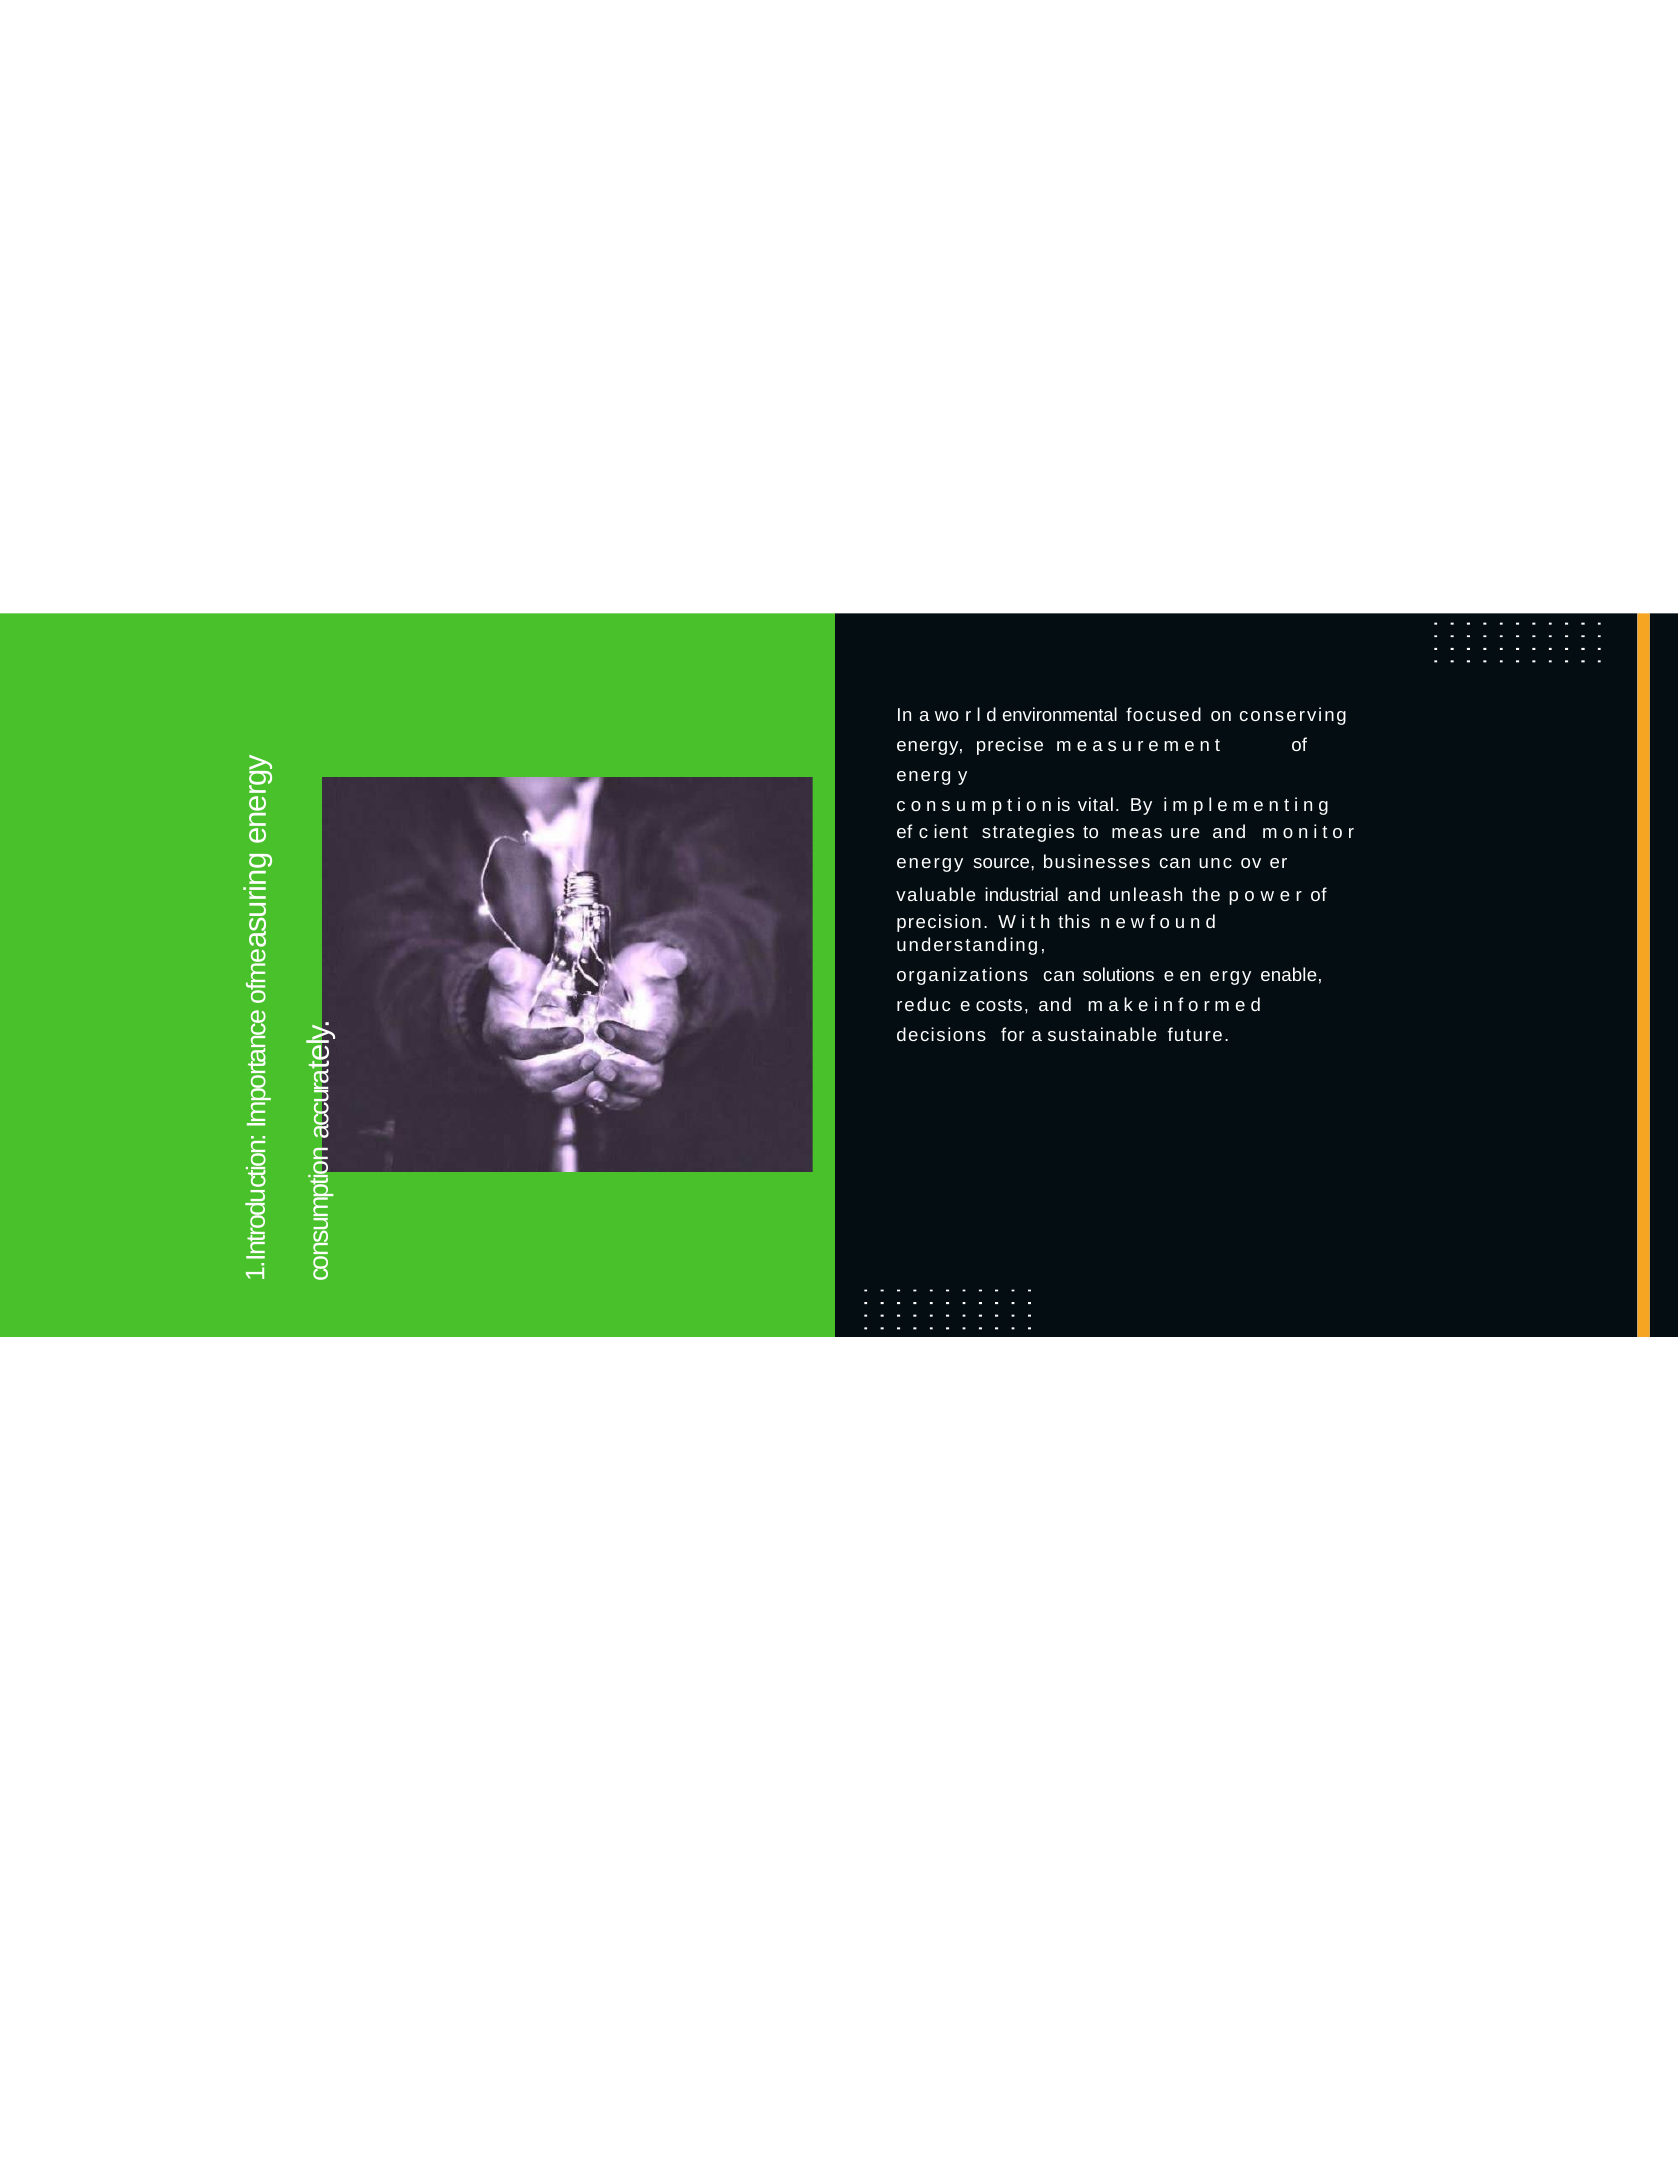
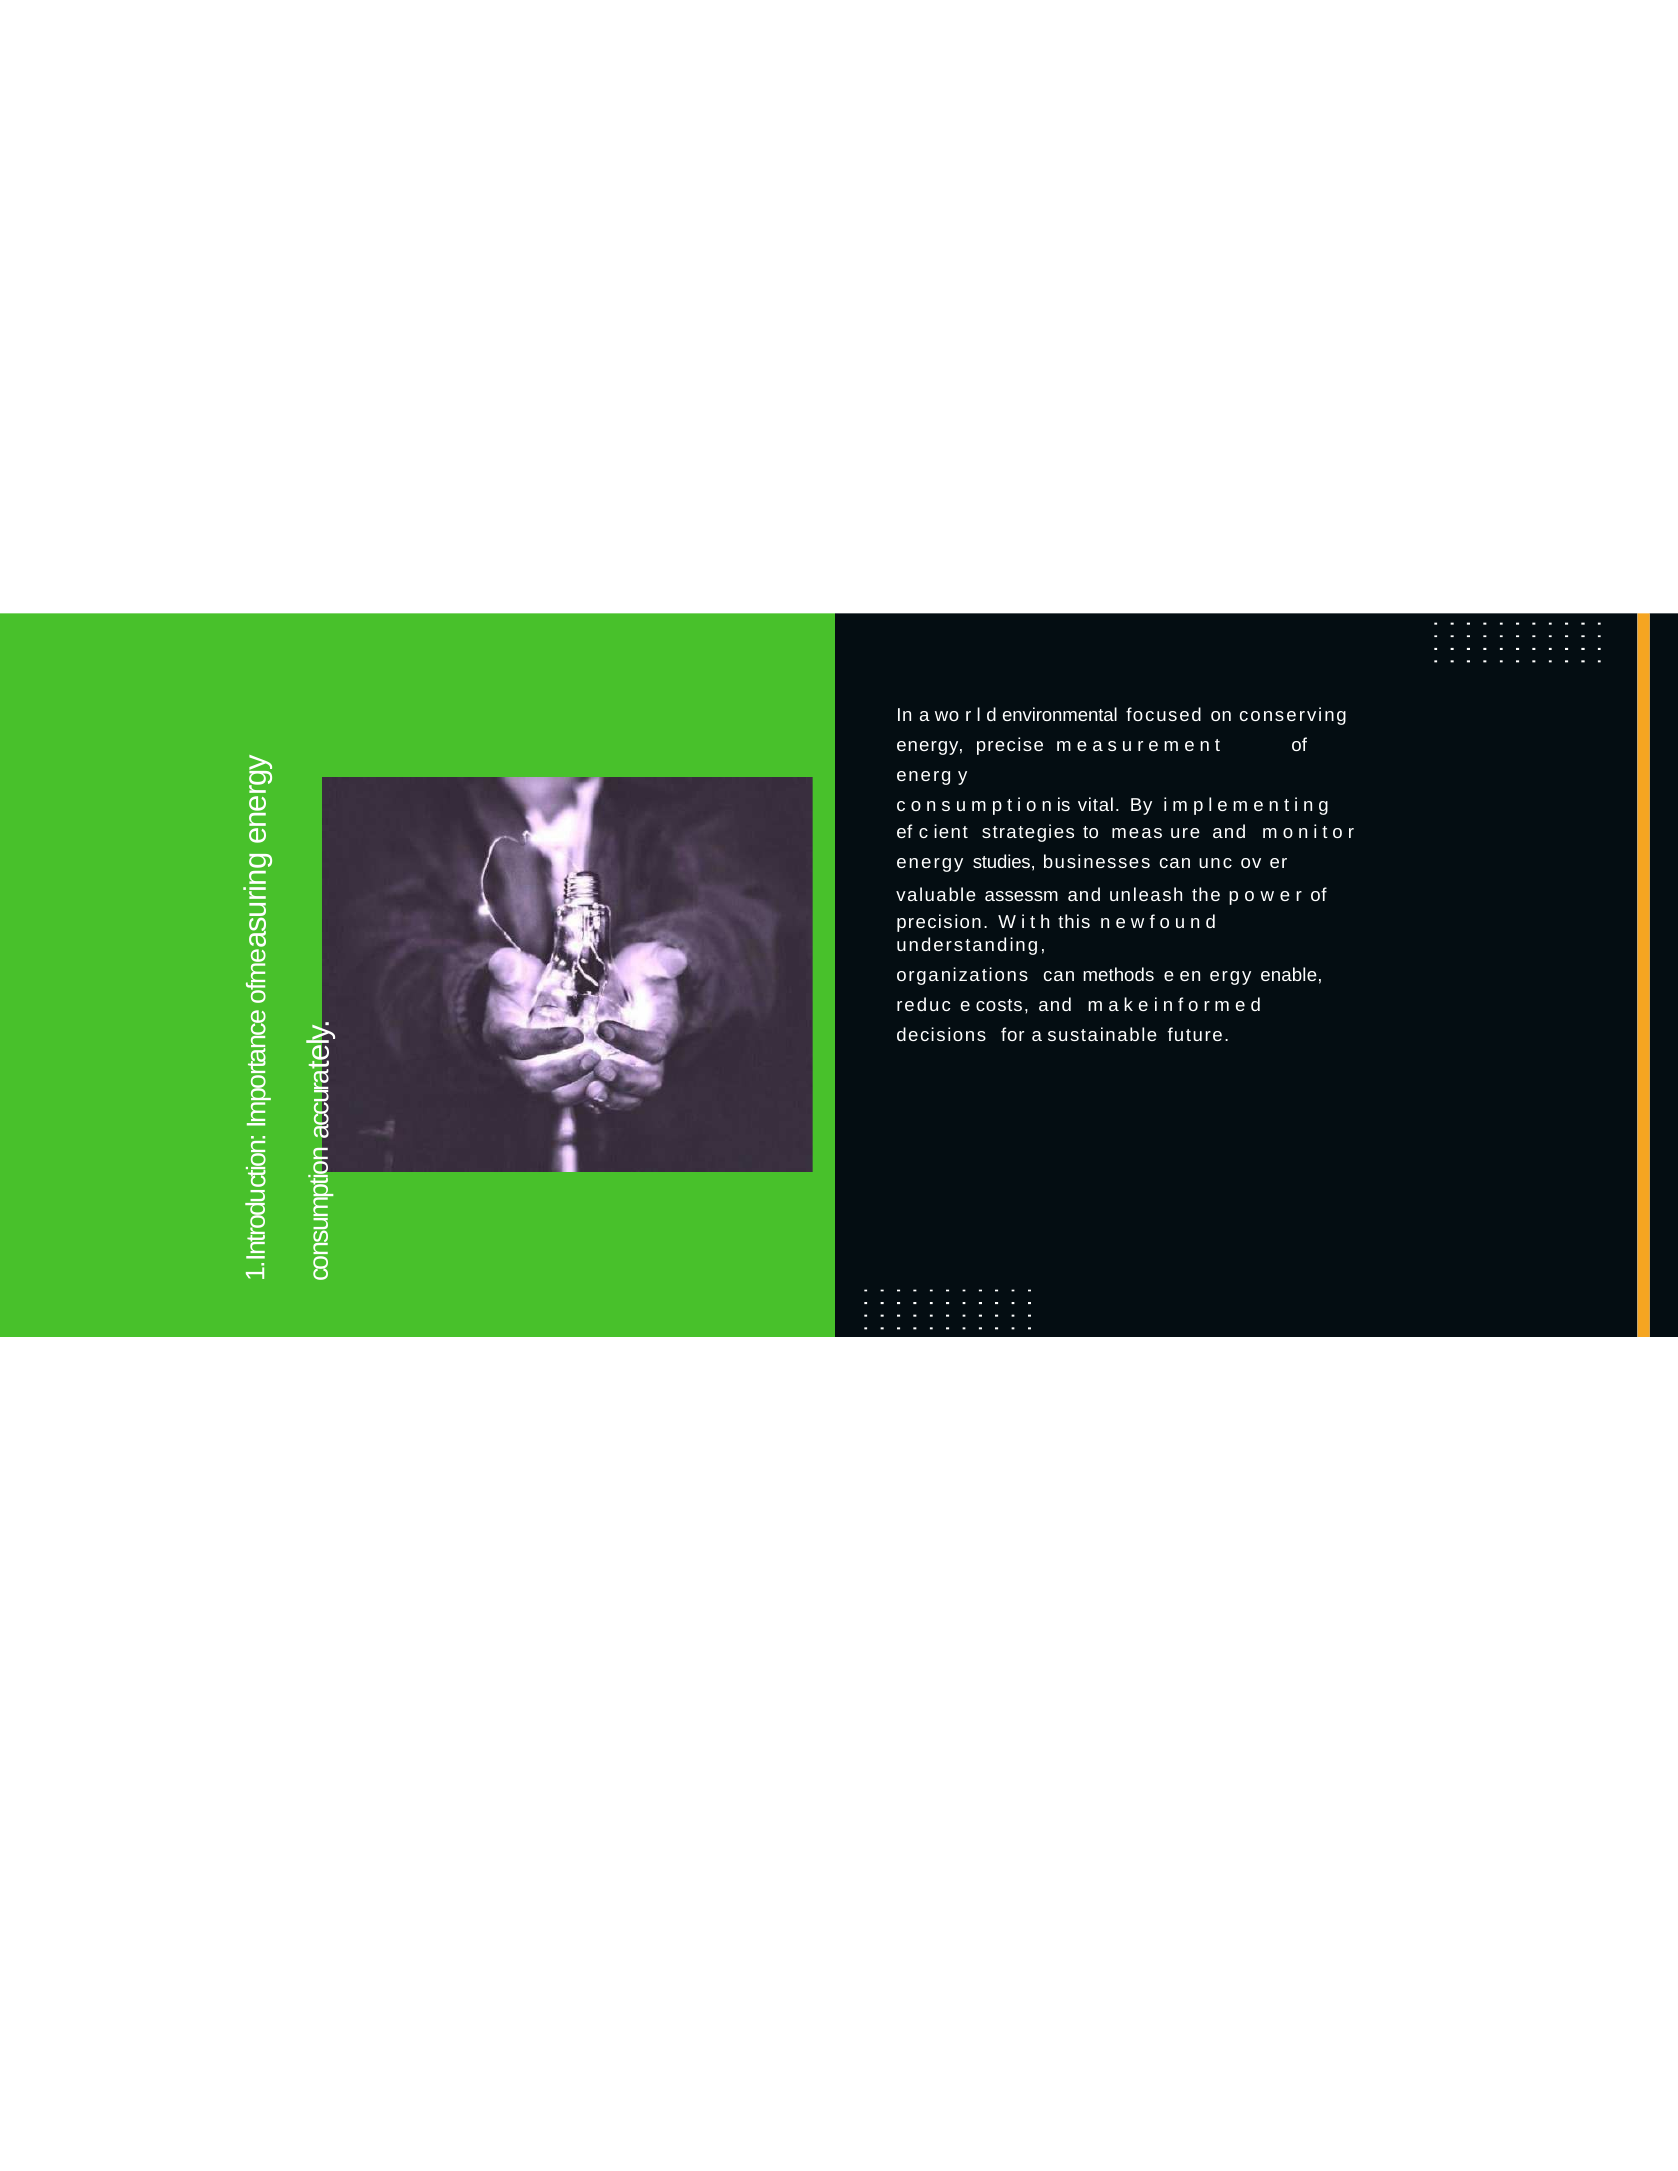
source: source -> studies (1004, 863)
industrial: industrial -> assessm (1022, 896)
solutions: solutions -> methods (1118, 975)
